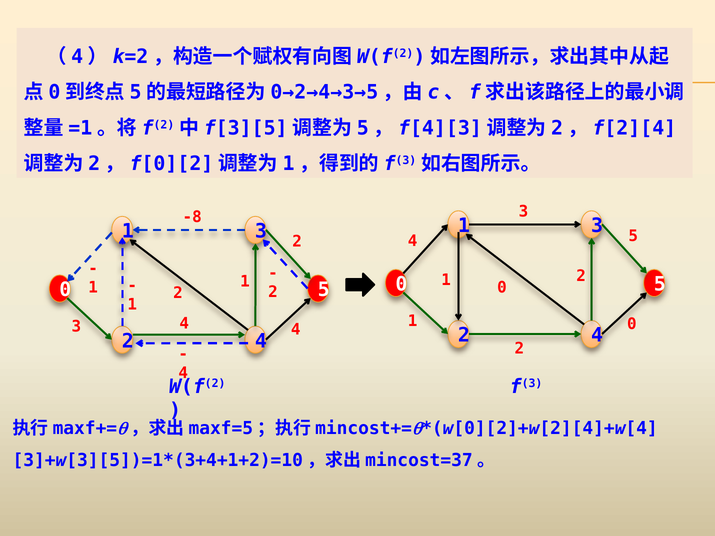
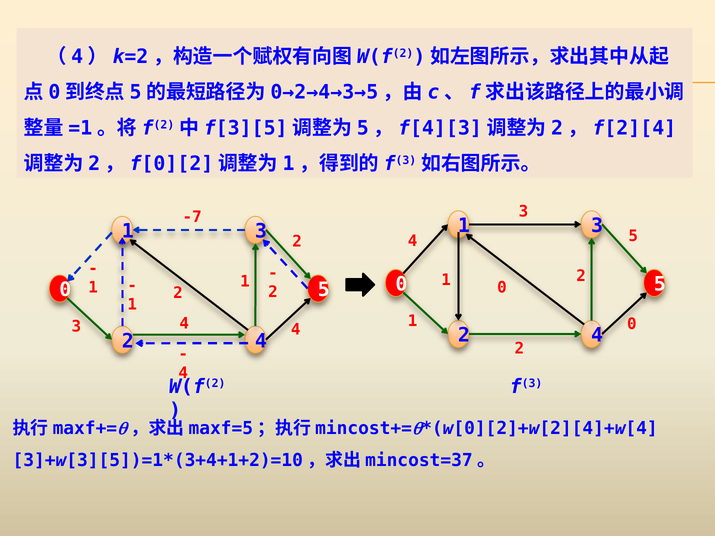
-8: -8 -> -7 (192, 217)
